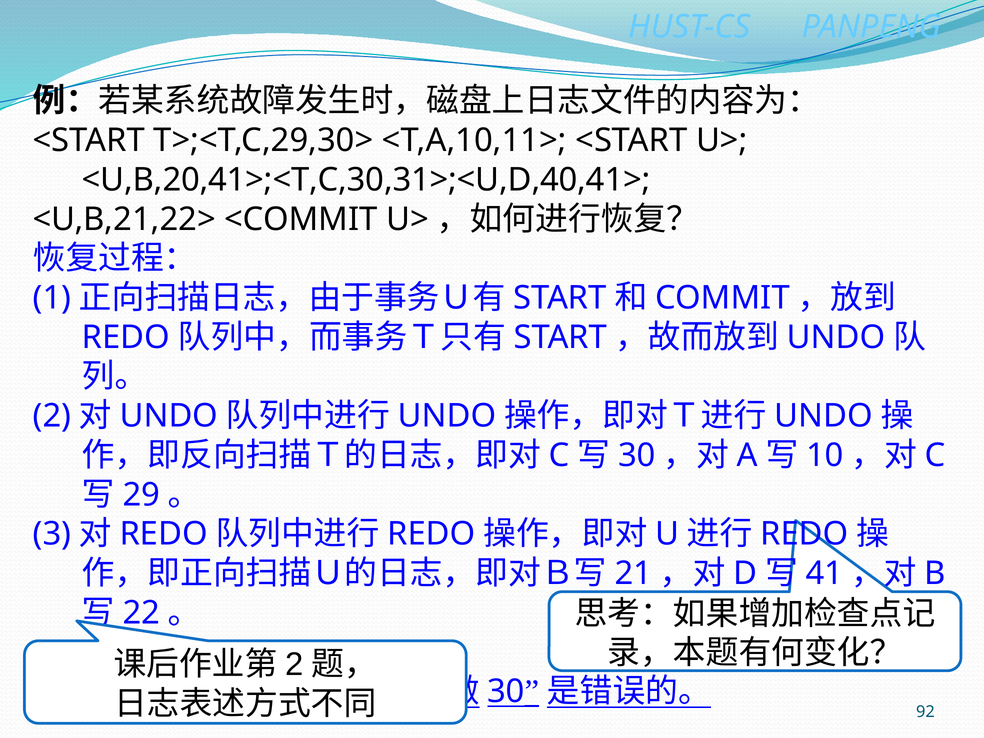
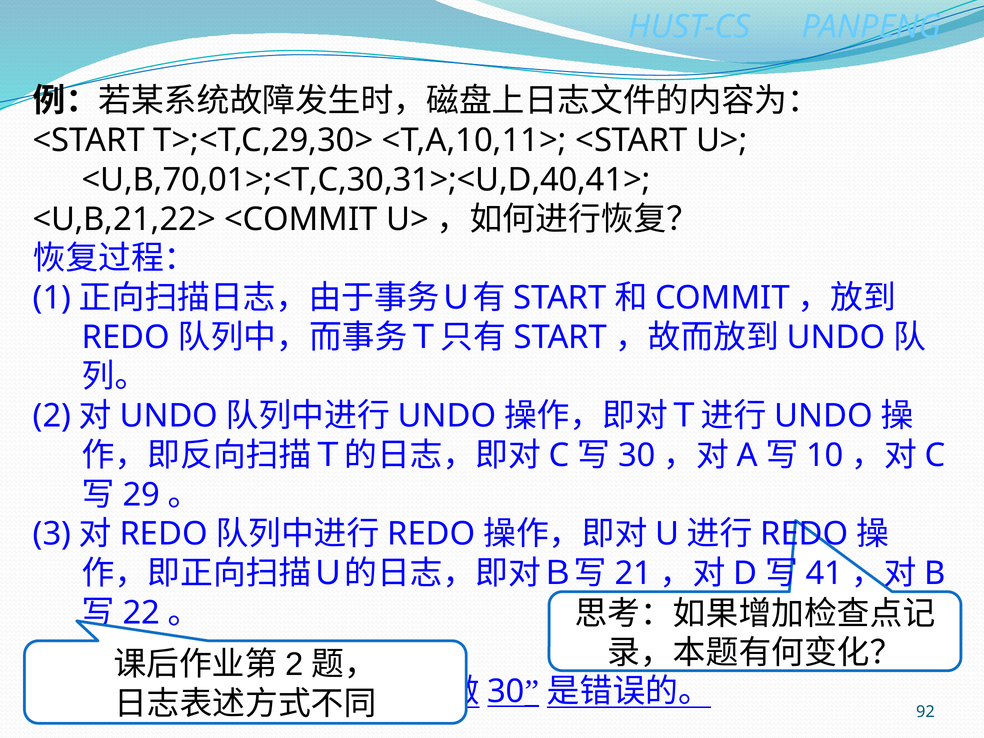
<U,B,20,41>;<T,C,30,31>;<U,D,40,41>: <U,B,20,41>;<T,C,30,31>;<U,D,40,41> -> <U,B,70,01>;<T,C,30,31>;<U,D,40,41> (366, 180)
